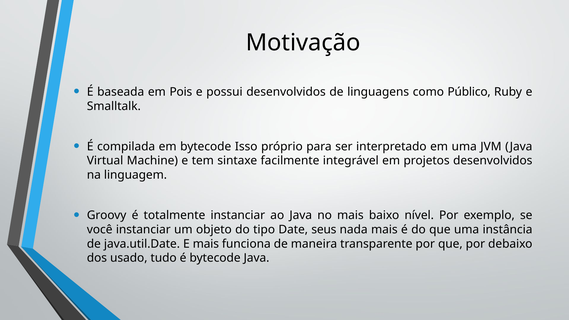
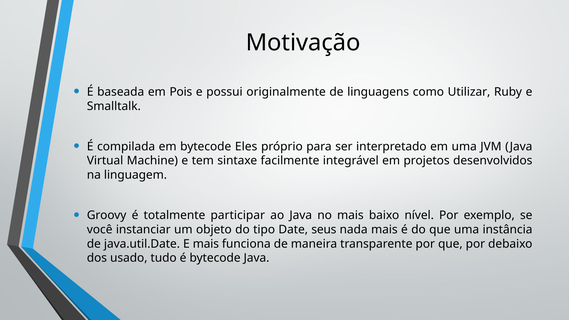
possui desenvolvidos: desenvolvidos -> originalmente (286, 92)
Público: Público -> Utilizar (469, 92)
Isso: Isso -> Eles (246, 146)
totalmente instanciar: instanciar -> participar (238, 215)
